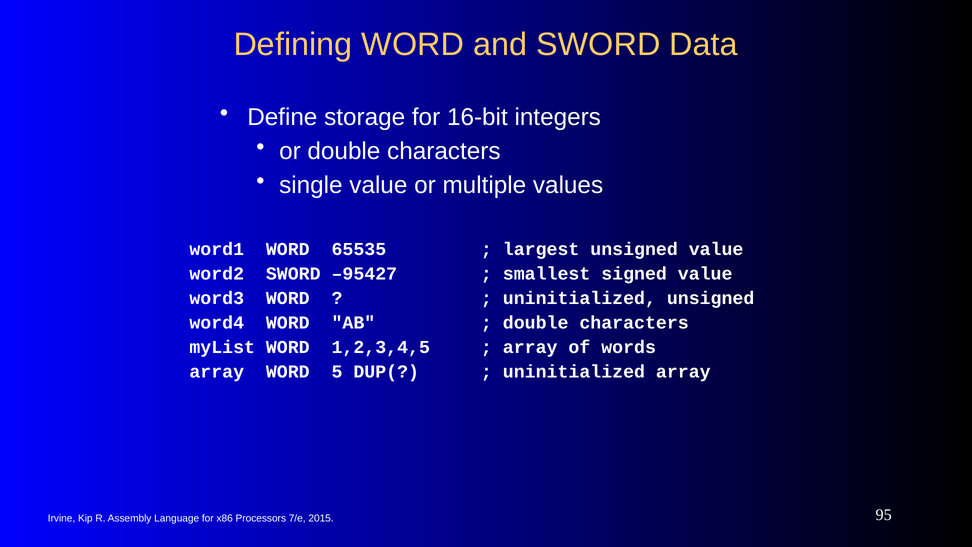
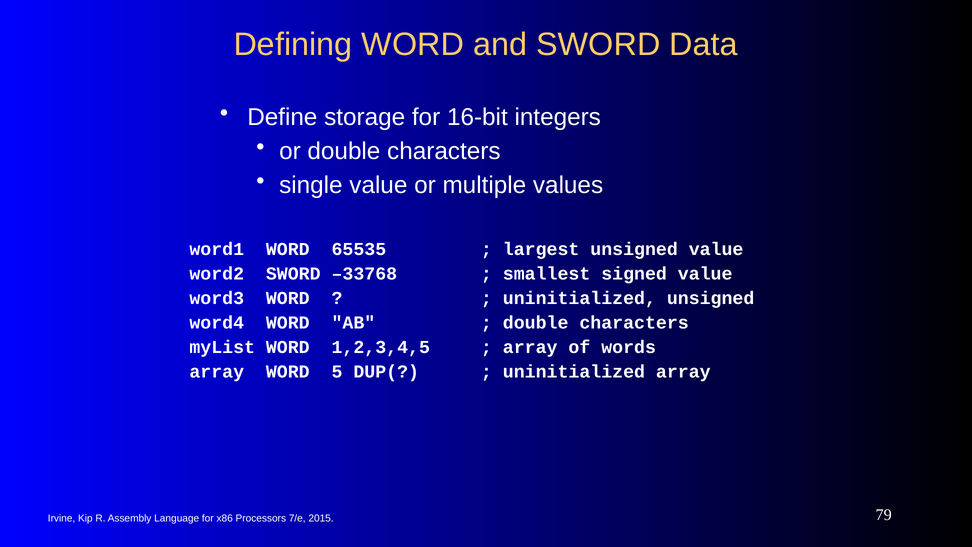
–95427: –95427 -> –33768 (364, 274)
95: 95 -> 79 (884, 514)
